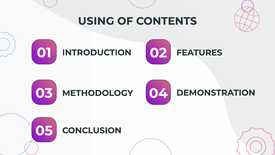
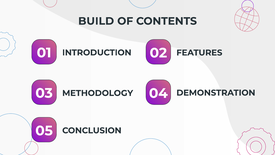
USING: USING -> BUILD (96, 21)
